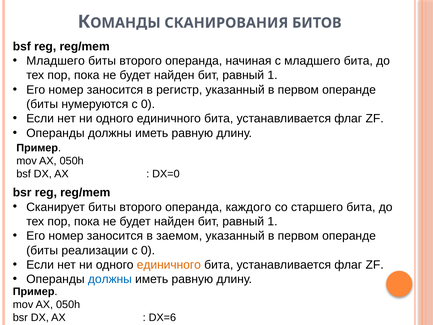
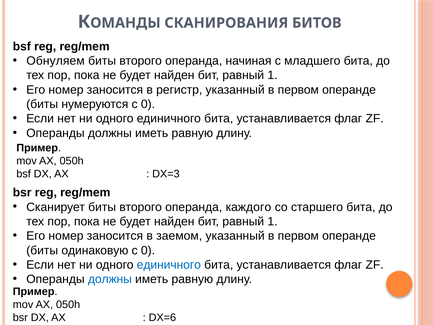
Младшего: Младшего -> Обнуляем (56, 61)
DX=0: DX=0 -> DX=3 (166, 174)
реализации: реализации -> одинаковую (95, 250)
единичного colour: orange -> blue (169, 265)
